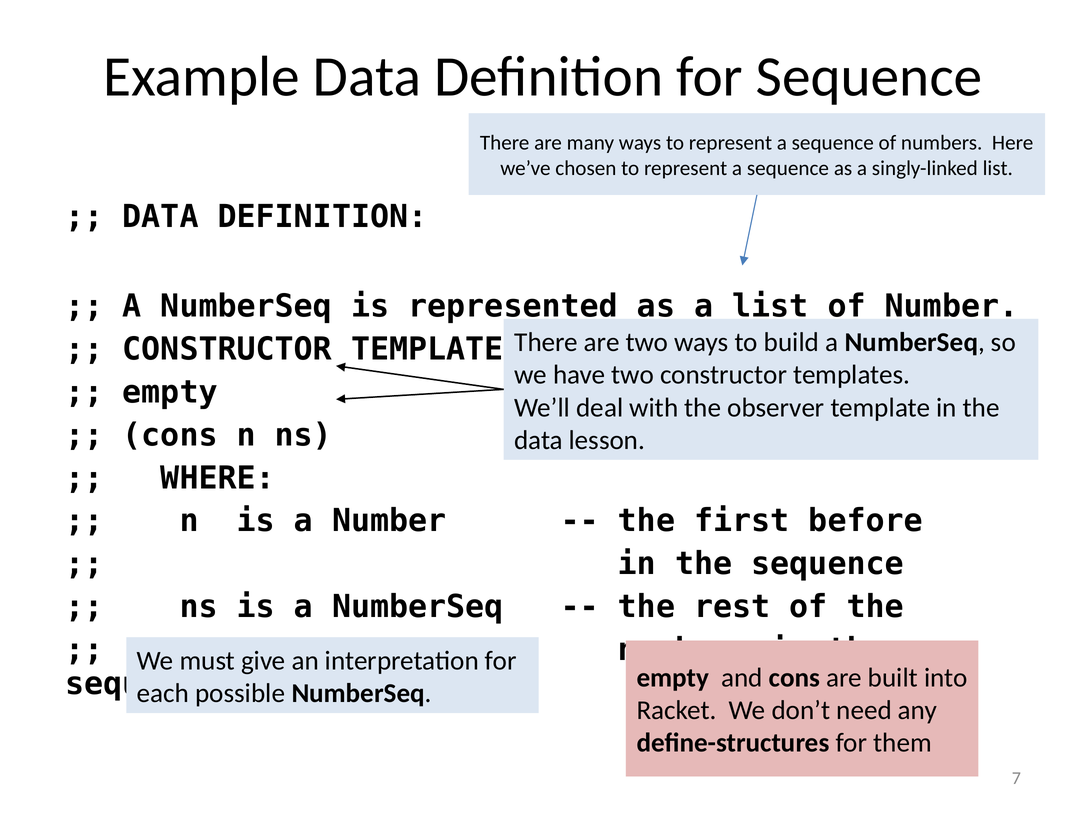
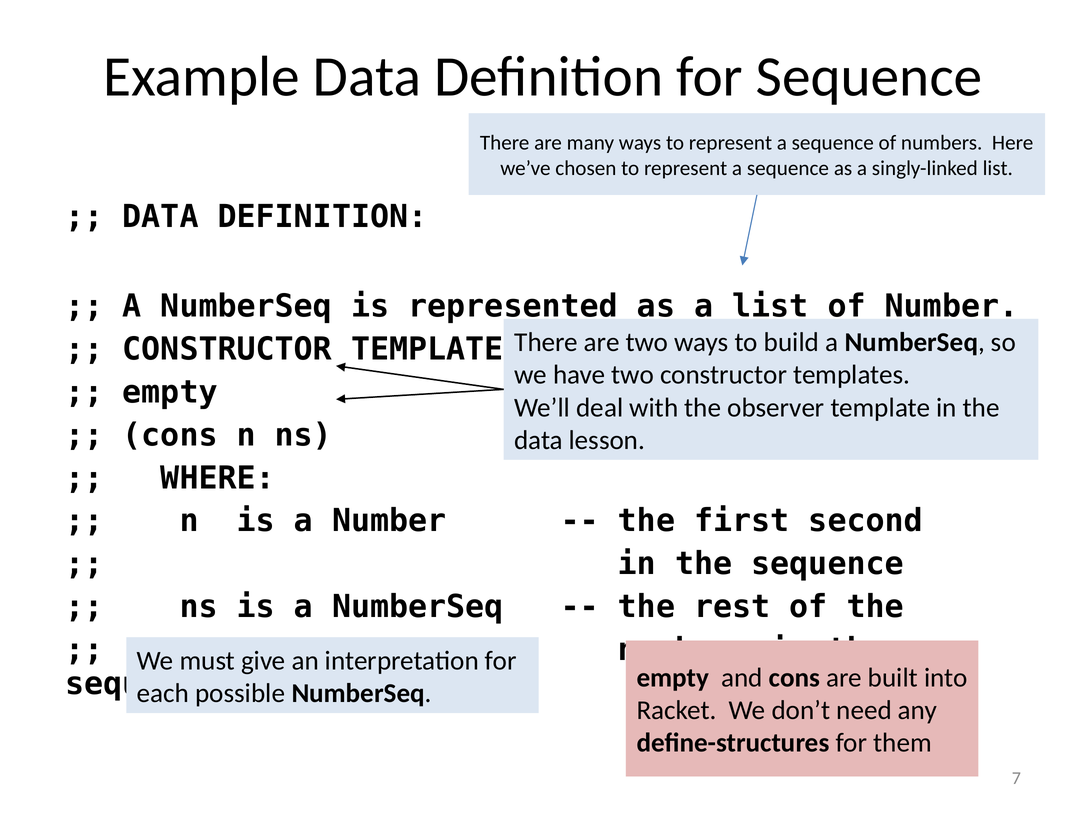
before: before -> second (866, 521)
